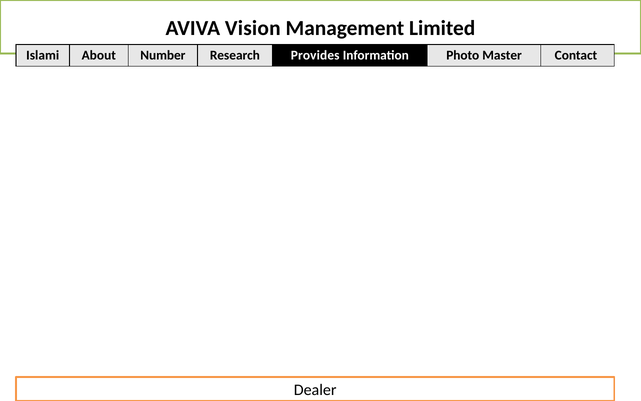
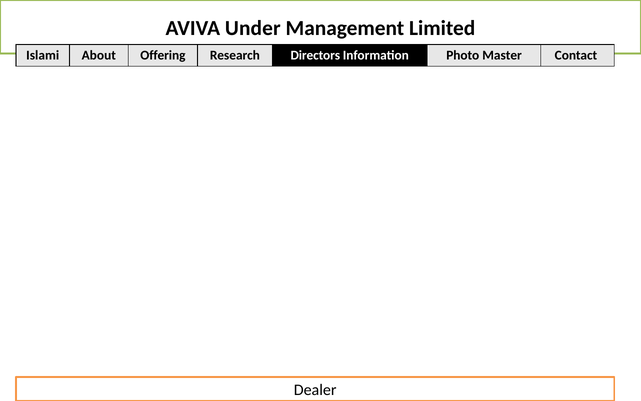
Vision: Vision -> Under (253, 28)
Number: Number -> Offering (163, 55)
Provides: Provides -> Directors (315, 55)
